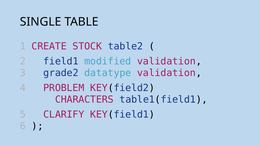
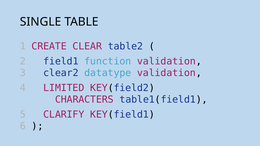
STOCK: STOCK -> CLEAR (87, 46)
modified: modified -> function (108, 61)
grade2: grade2 -> clear2 (61, 73)
PROBLEM: PROBLEM -> LIMITED (64, 88)
